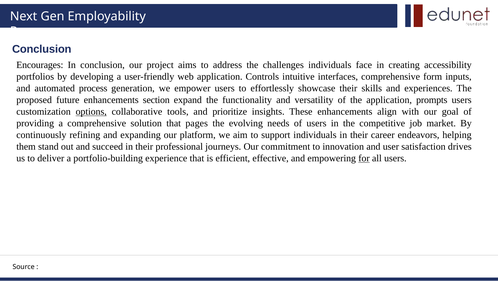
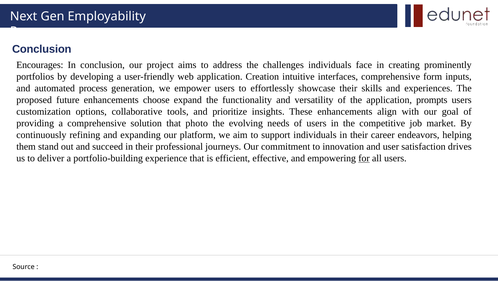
accessibility: accessibility -> prominently (448, 65)
Controls: Controls -> Creation (262, 77)
section: section -> choose (156, 100)
options underline: present -> none (91, 111)
pages: pages -> photo (197, 123)
